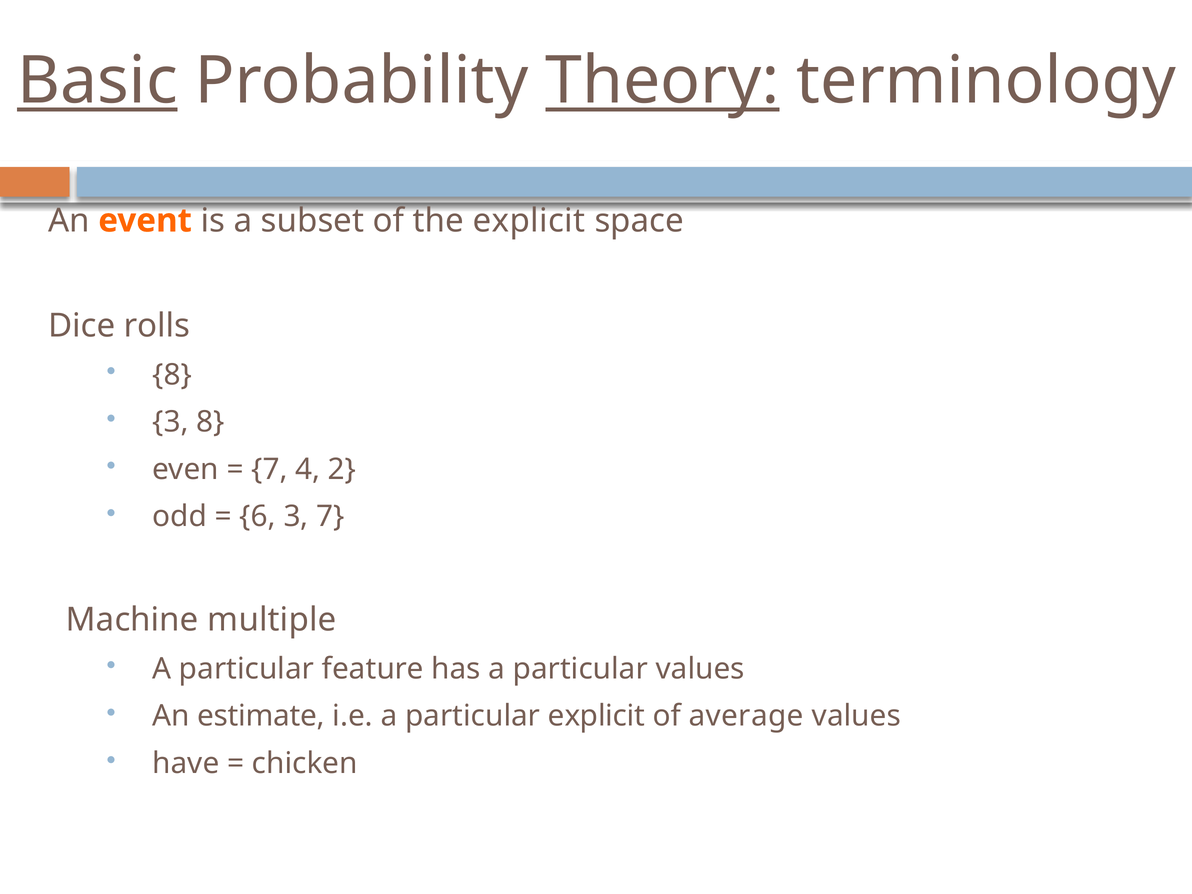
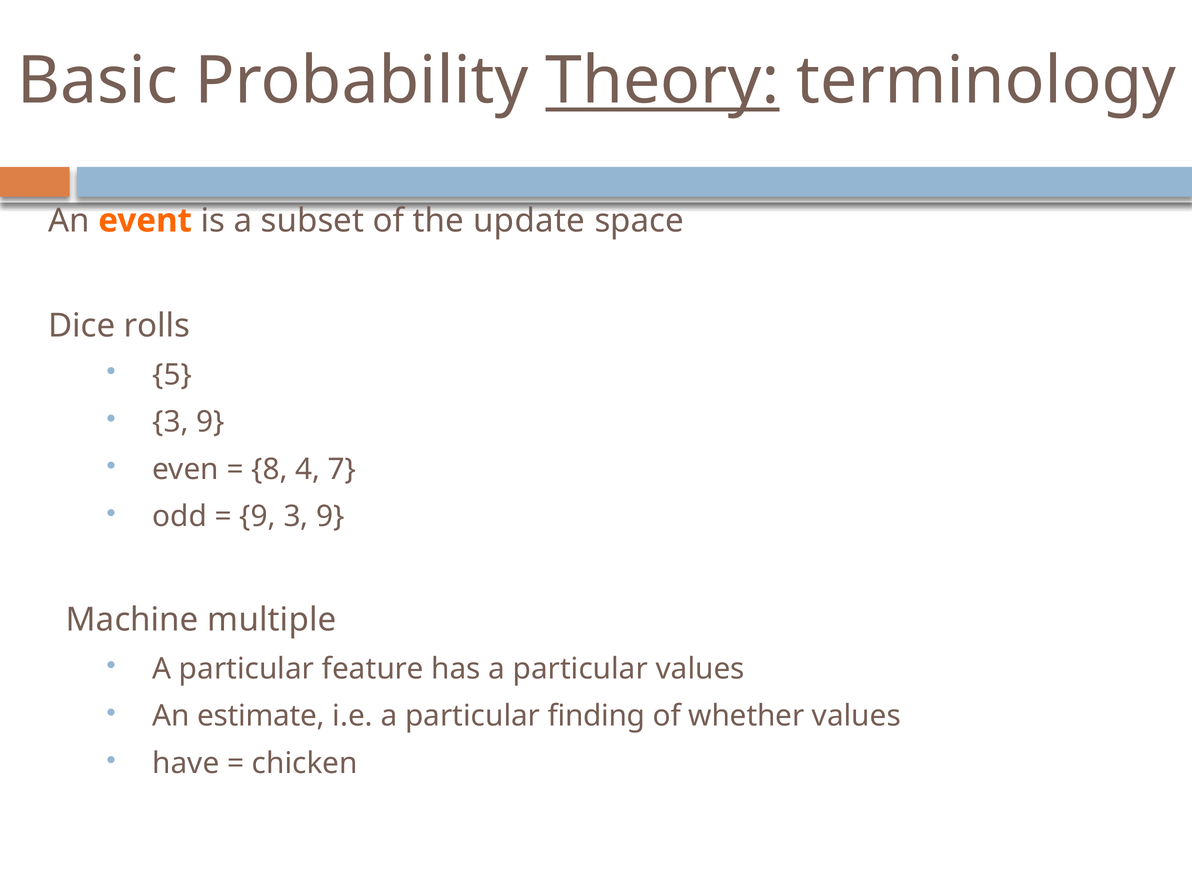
Basic underline: present -> none (98, 81)
the explicit: explicit -> update (529, 221)
8: 8 -> 5 (172, 375)
8: 8 -> 9 (211, 422)
7: 7 -> 8 (269, 469)
2: 2 -> 7 (342, 469)
6: 6 -> 9 (258, 517)
7: 7 -> 9 (330, 517)
particular explicit: explicit -> finding (597, 716)
average: average -> whether (746, 716)
